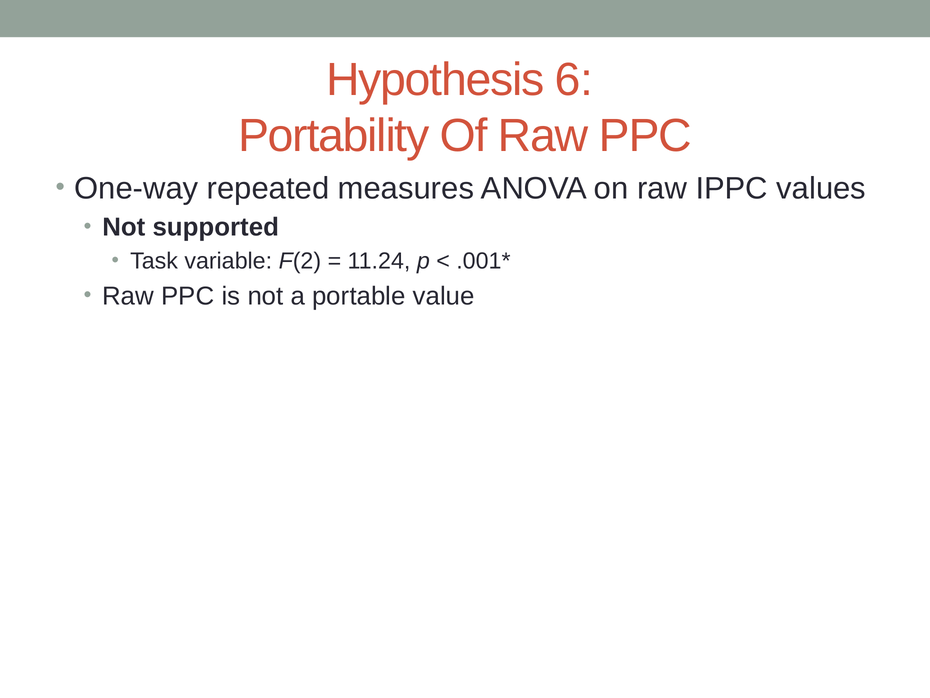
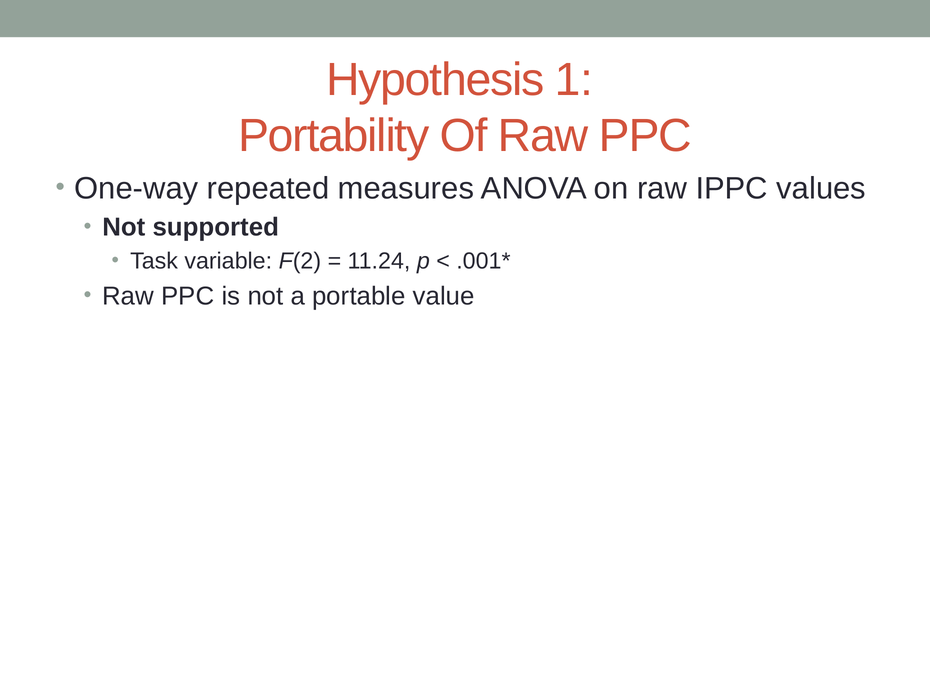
6: 6 -> 1 (574, 80)
